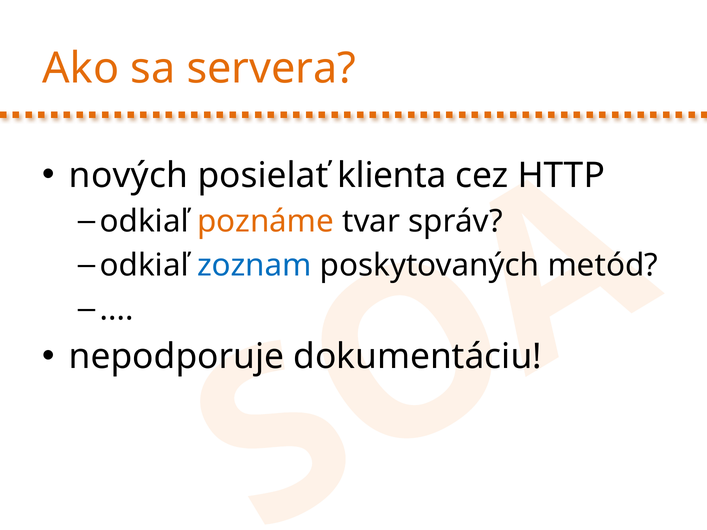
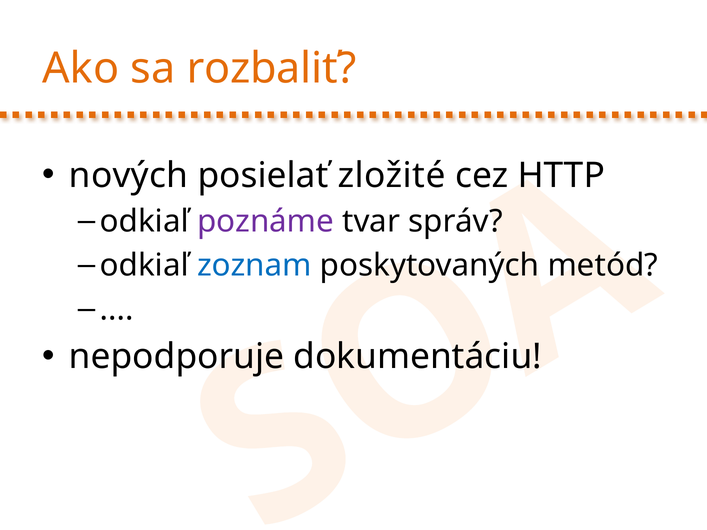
servera: servera -> rozbaliť (271, 68)
klienta: klienta -> zložité (392, 175)
poznáme colour: orange -> purple (266, 222)
